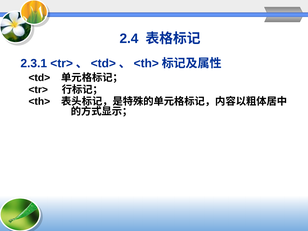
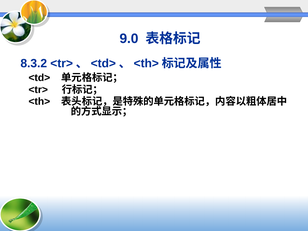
2.4: 2.4 -> 9.0 (129, 39)
2.3.1: 2.3.1 -> 8.3.2 (34, 63)
